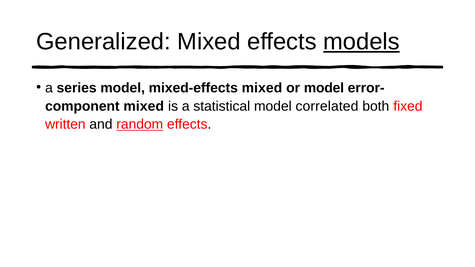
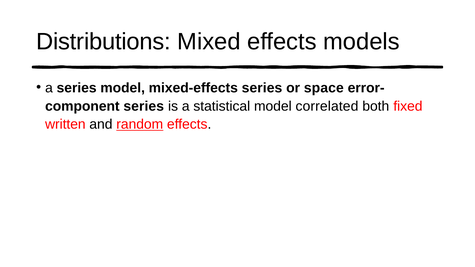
Generalized: Generalized -> Distributions (104, 42)
models underline: present -> none (361, 42)
mixed-effects mixed: mixed -> series (262, 88)
or model: model -> space (324, 88)
mixed: mixed -> series (144, 106)
